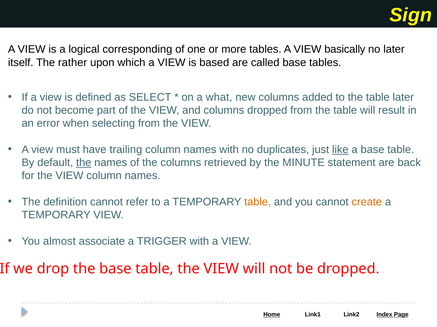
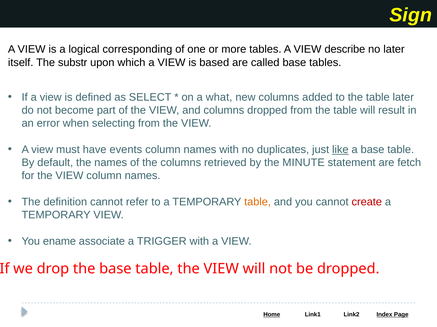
basically: basically -> describe (345, 50)
rather: rather -> substr (73, 63)
trailing: trailing -> events (126, 150)
the underline: present -> none (84, 163)
back: back -> fetch (409, 163)
create colour: orange -> red (367, 202)
almost: almost -> ename (59, 242)
